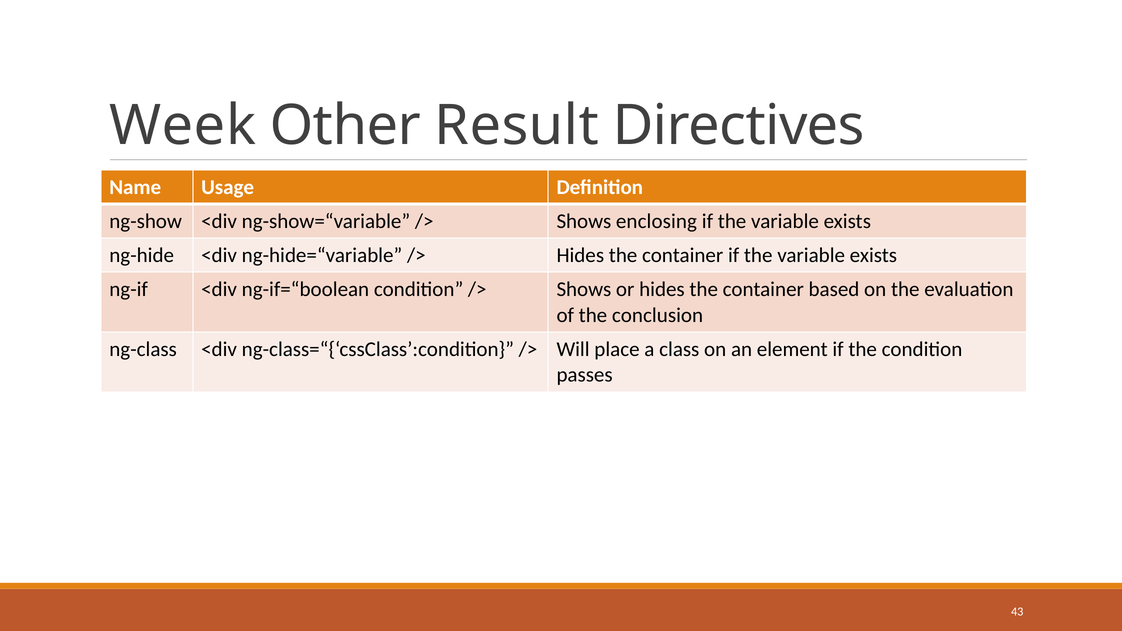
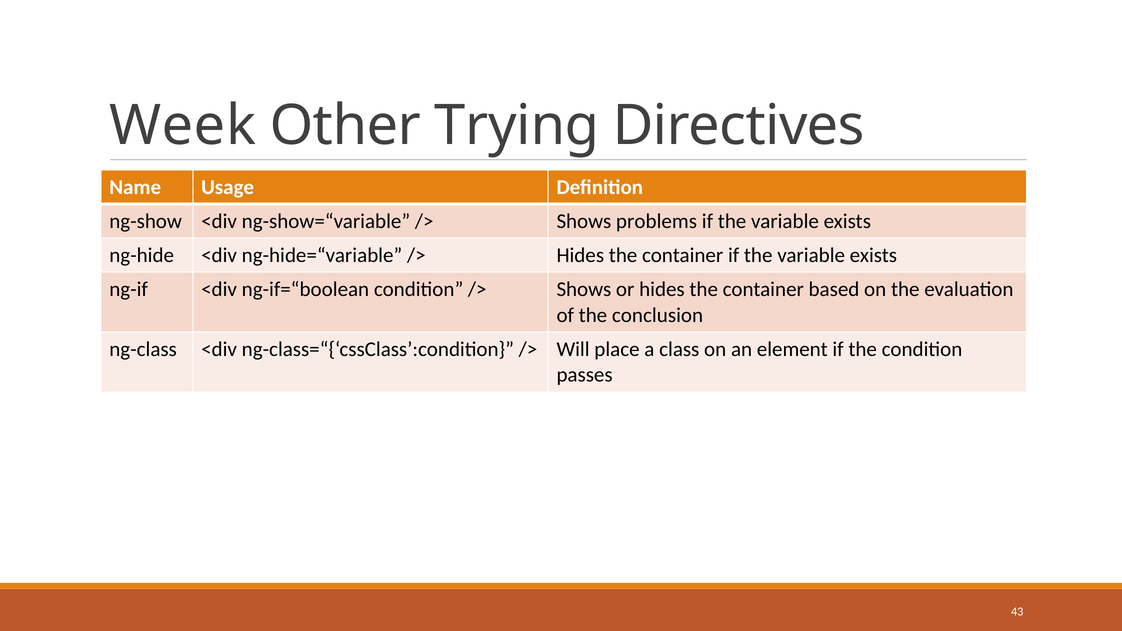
Result: Result -> Trying (517, 126)
enclosing: enclosing -> problems (656, 221)
